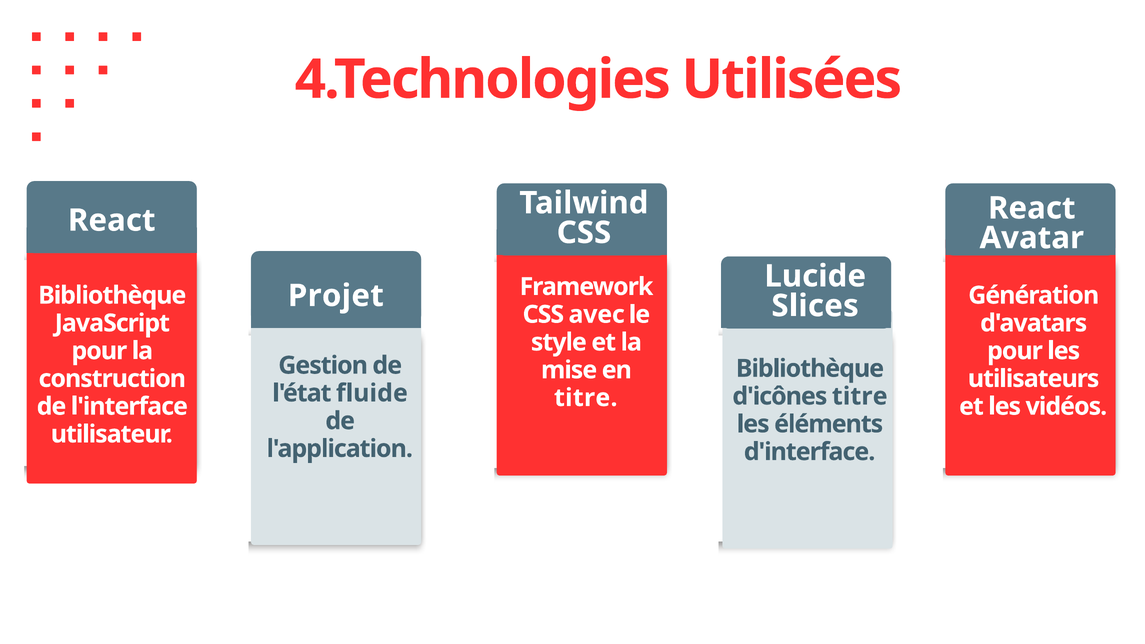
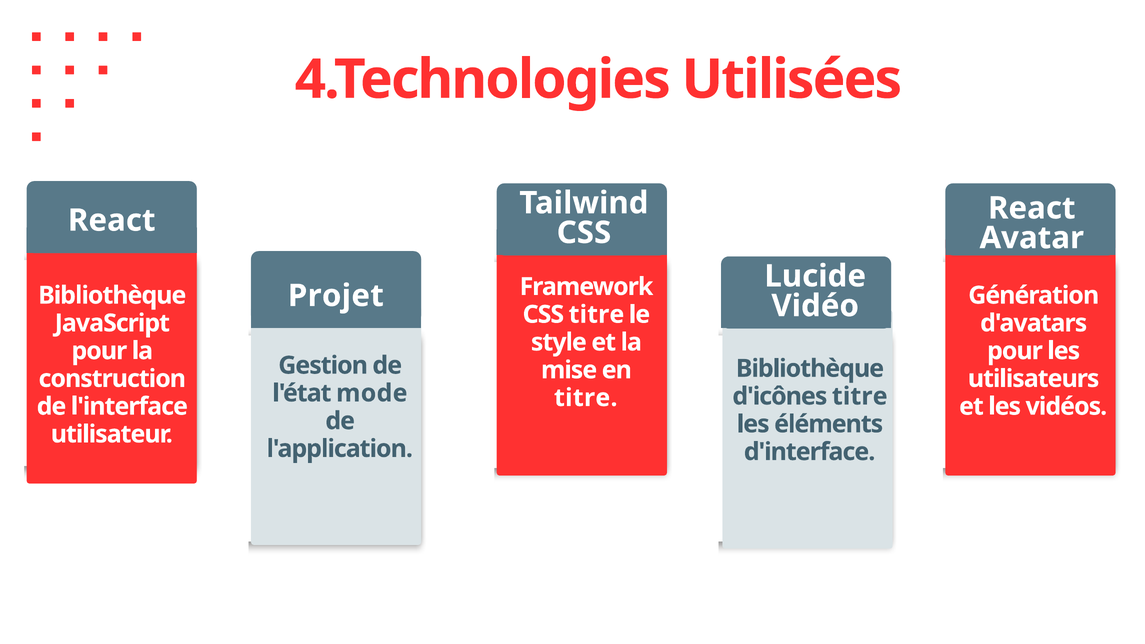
Slices: Slices -> Vidéo (815, 306)
CSS avec: avec -> titre (596, 315)
fluide: fluide -> mode (372, 393)
